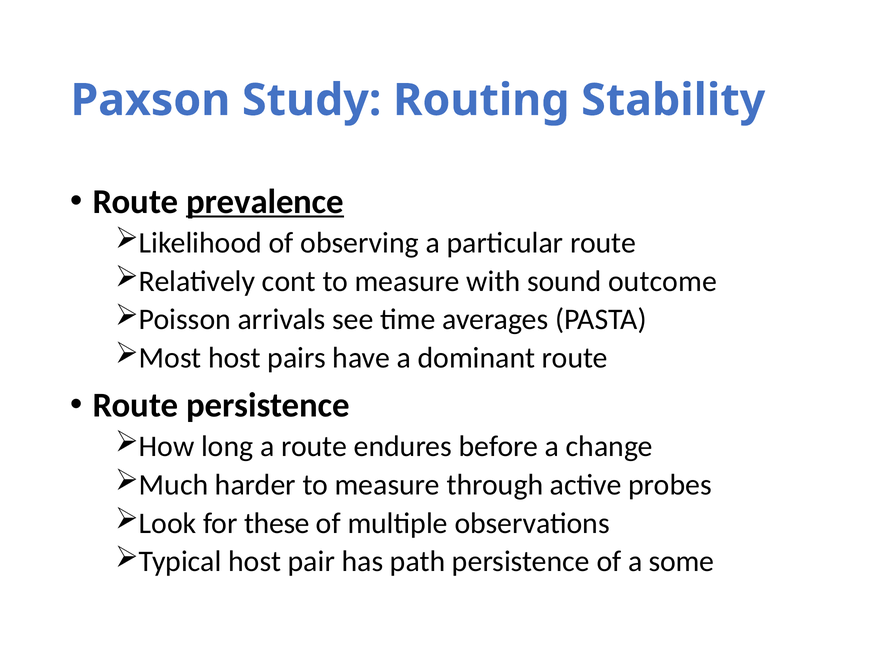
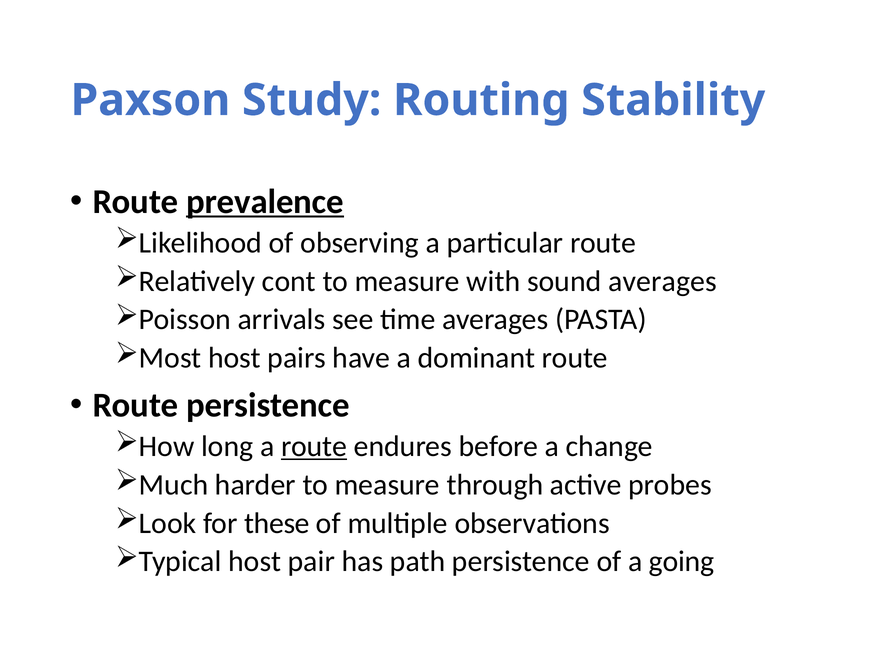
sound outcome: outcome -> averages (662, 281)
route underline: none -> present (314, 447)
some: some -> going (682, 562)
